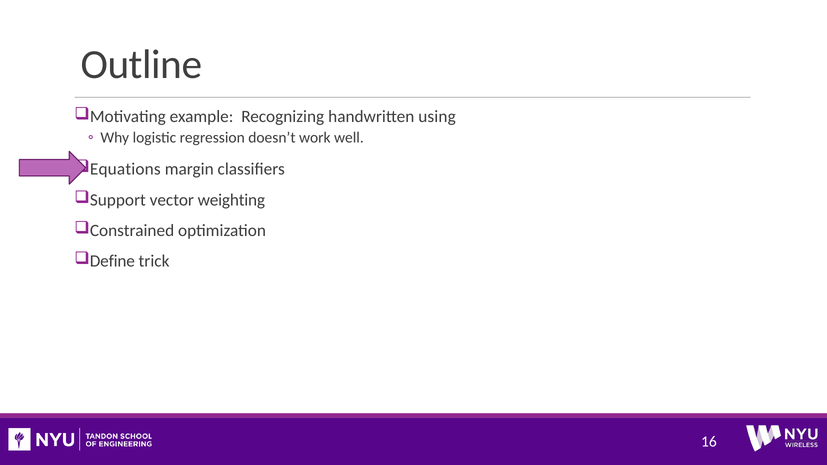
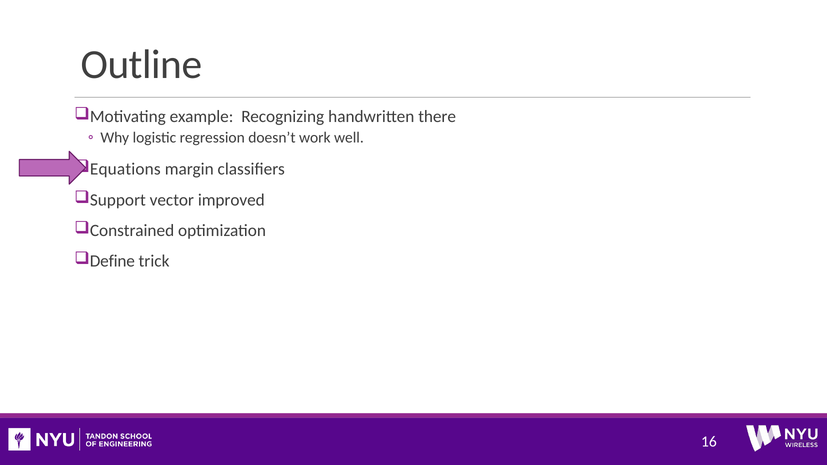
using: using -> there (437, 117)
weighting: weighting -> improved (231, 200)
